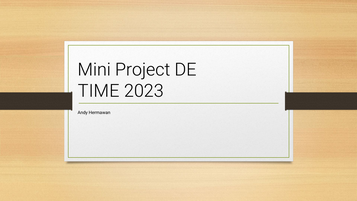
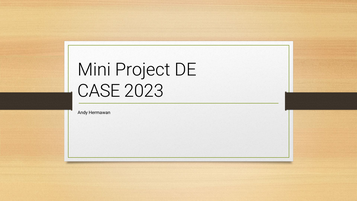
TIME: TIME -> CASE (99, 91)
